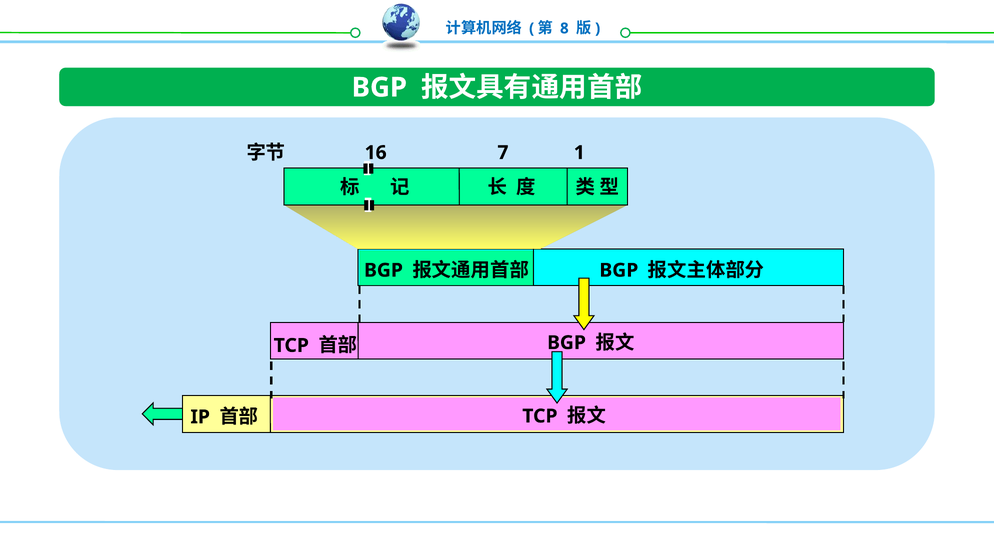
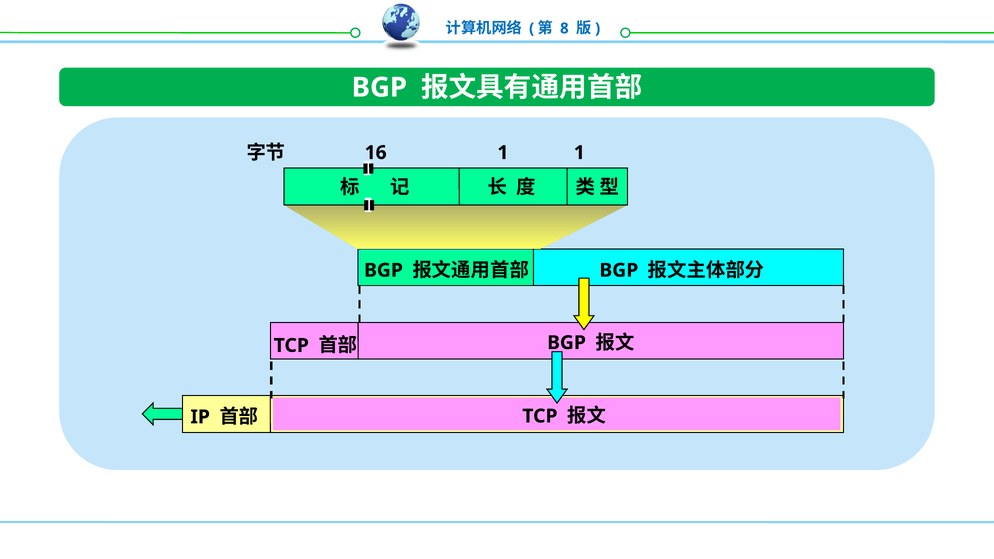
7: 7 -> 1 (503, 153)
